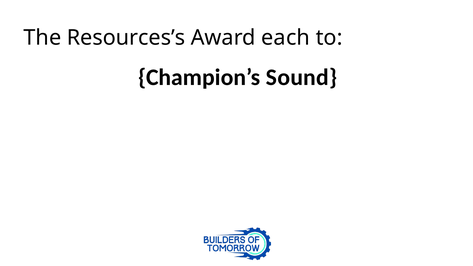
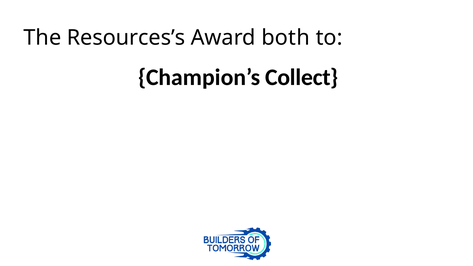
each: each -> both (286, 38)
Sound: Sound -> Collect (302, 77)
